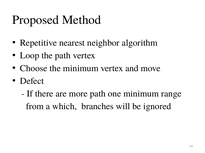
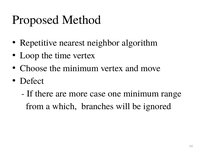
the path: path -> time (63, 56)
more path: path -> case (98, 94)
